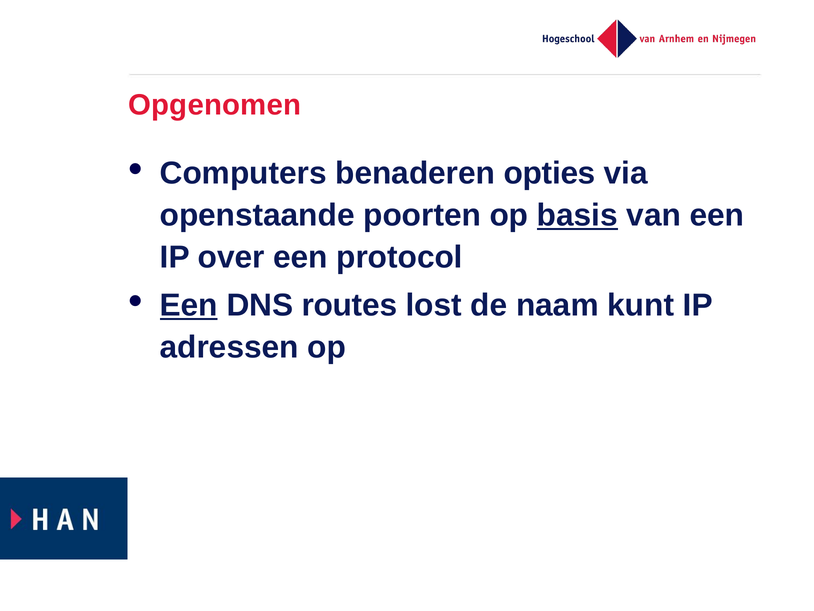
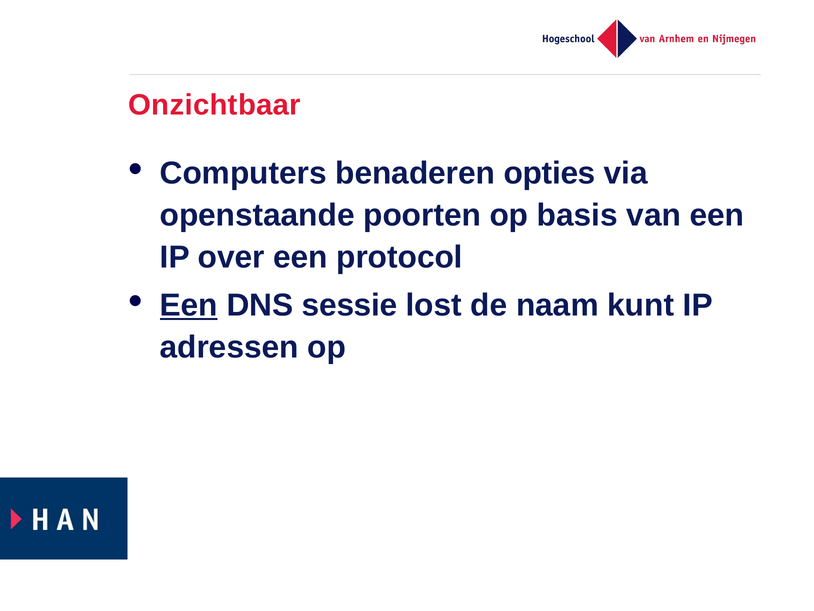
Opgenomen: Opgenomen -> Onzichtbaar (215, 105)
basis underline: present -> none (577, 215)
routes: routes -> sessie (350, 305)
